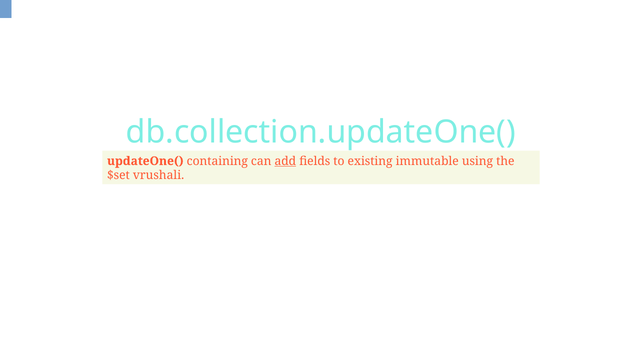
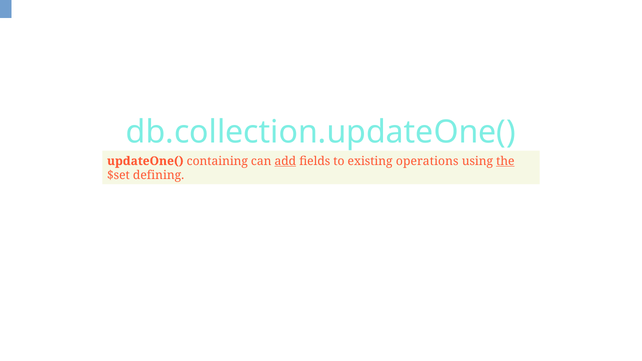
immutable: immutable -> operations (427, 161)
the underline: none -> present (505, 161)
vrushali: vrushali -> defining (159, 176)
